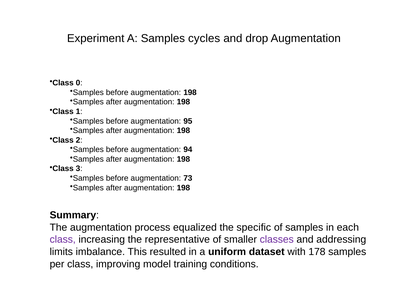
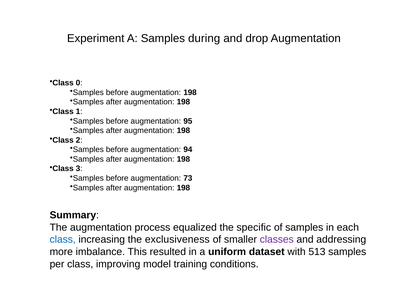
cycles: cycles -> during (204, 39)
class colour: purple -> blue (63, 240)
representative: representative -> exclusiveness (177, 240)
limits: limits -> more (61, 252)
178: 178 -> 513 (317, 252)
